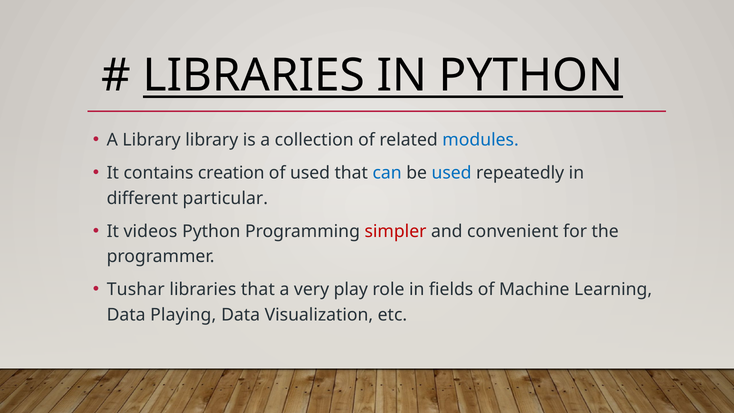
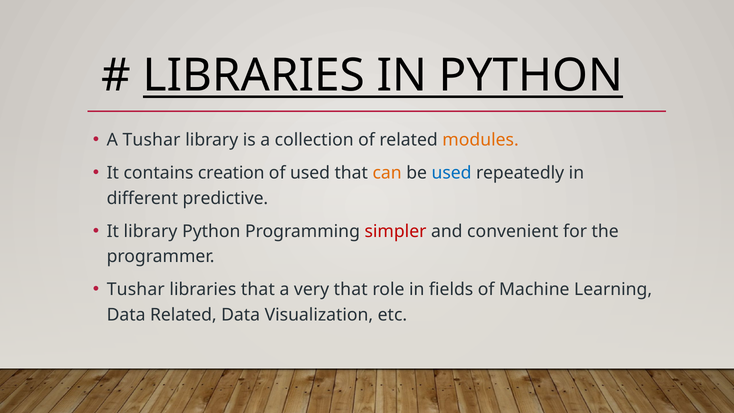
A Library: Library -> Tushar (151, 140)
modules colour: blue -> orange (481, 140)
can colour: blue -> orange (387, 173)
particular: particular -> predictive (225, 198)
It videos: videos -> library (150, 231)
very play: play -> that (351, 289)
Data Playing: Playing -> Related (183, 315)
